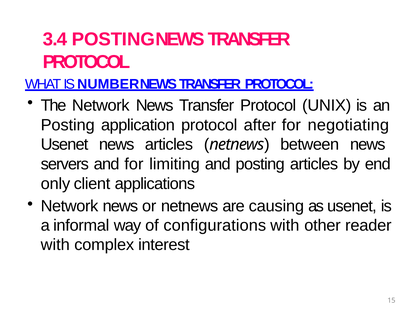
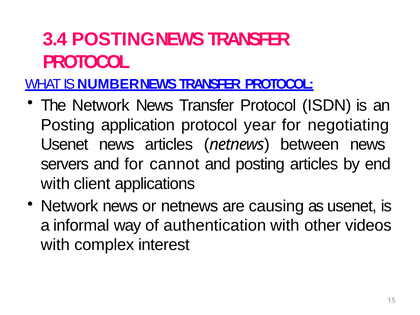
UNIX: UNIX -> ISDN (327, 105)
after: after -> year (260, 125)
limiting: limiting -> cannot (174, 164)
only: only -> with (55, 184)
configurations: configurations -> authentication (215, 225)
reader: reader -> videos (368, 225)
